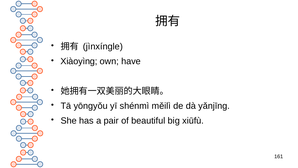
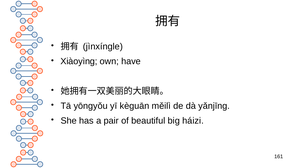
shénmì: shénmì -> kèguān (134, 106)
xiūfù: xiūfù -> háizi (193, 120)
